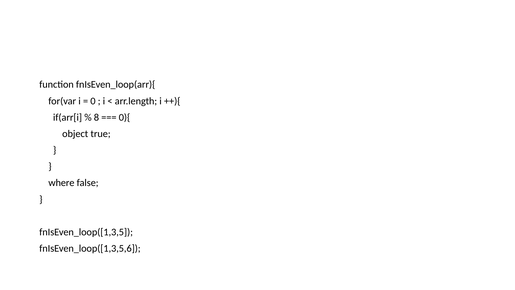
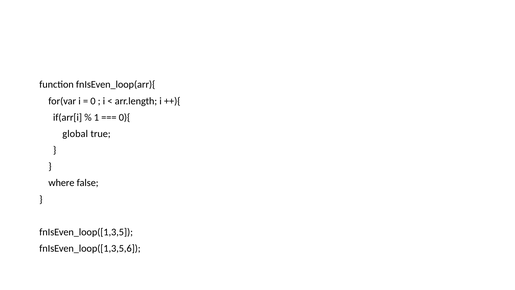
8: 8 -> 1 (96, 117)
object: object -> global (75, 134)
